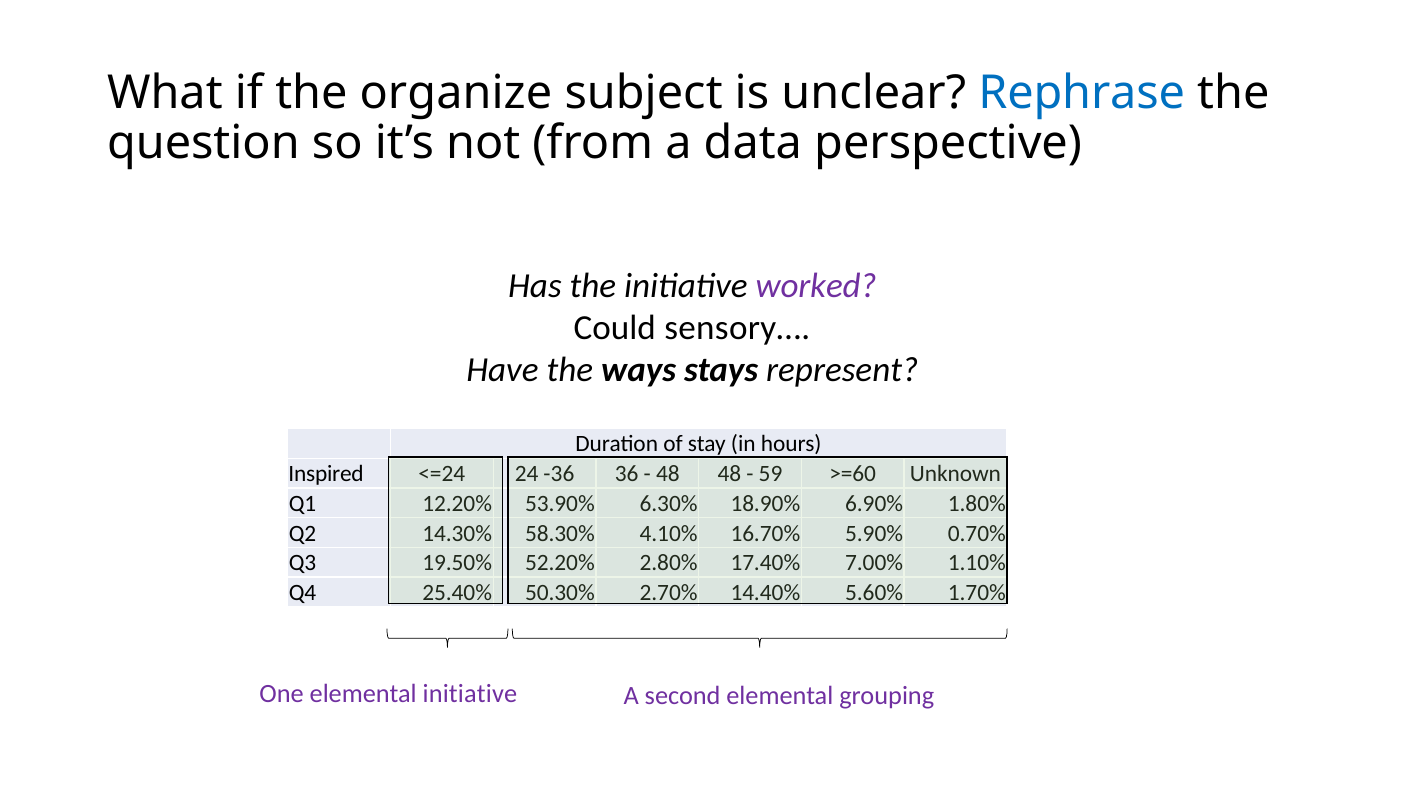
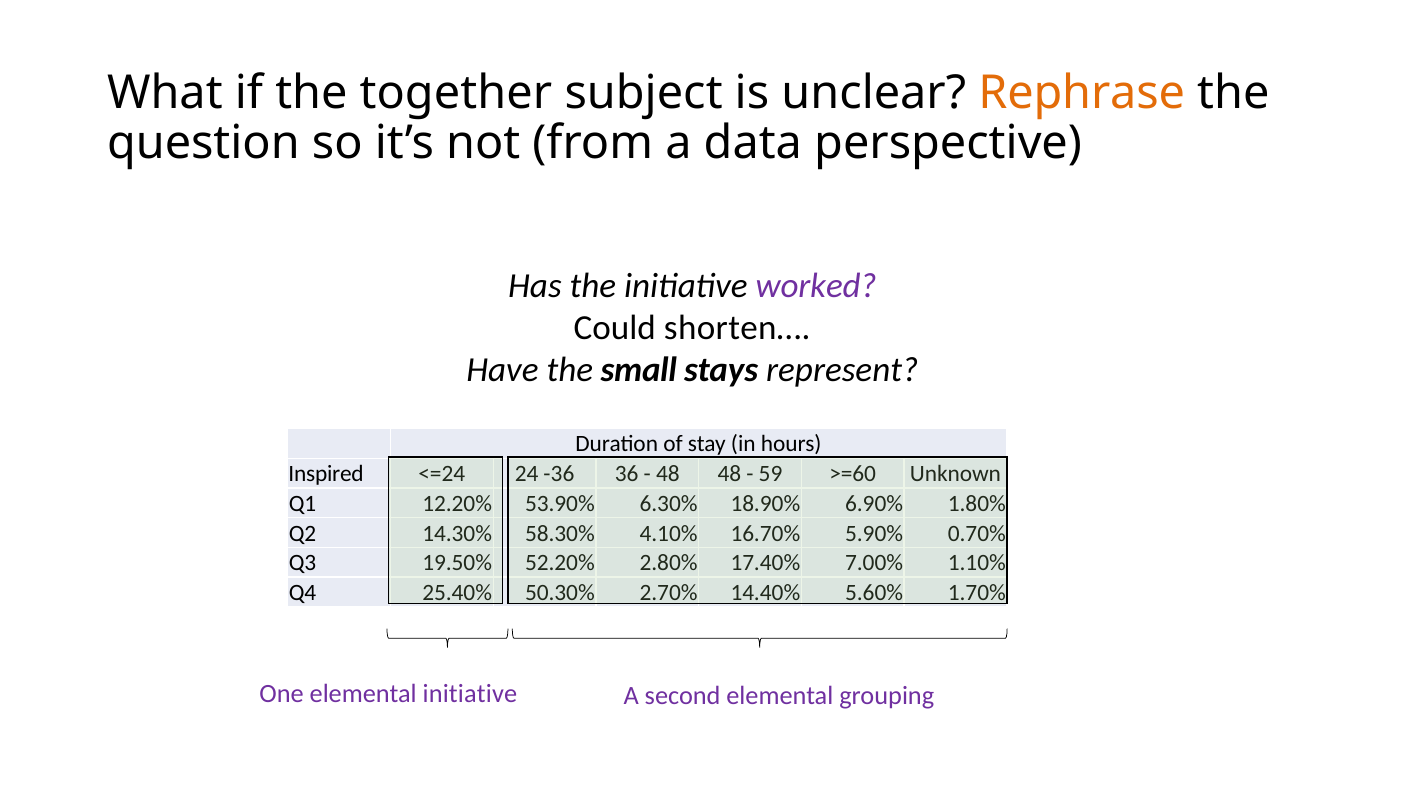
organize: organize -> together (456, 93)
Rephrase colour: blue -> orange (1082, 93)
sensory…: sensory… -> shorten… (737, 327)
ways: ways -> small (639, 370)
